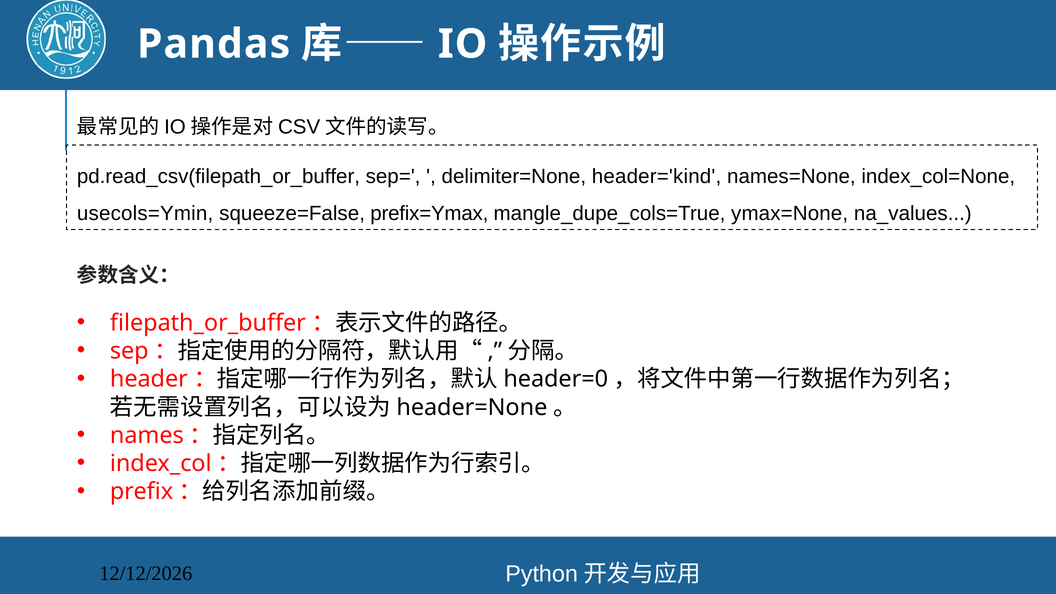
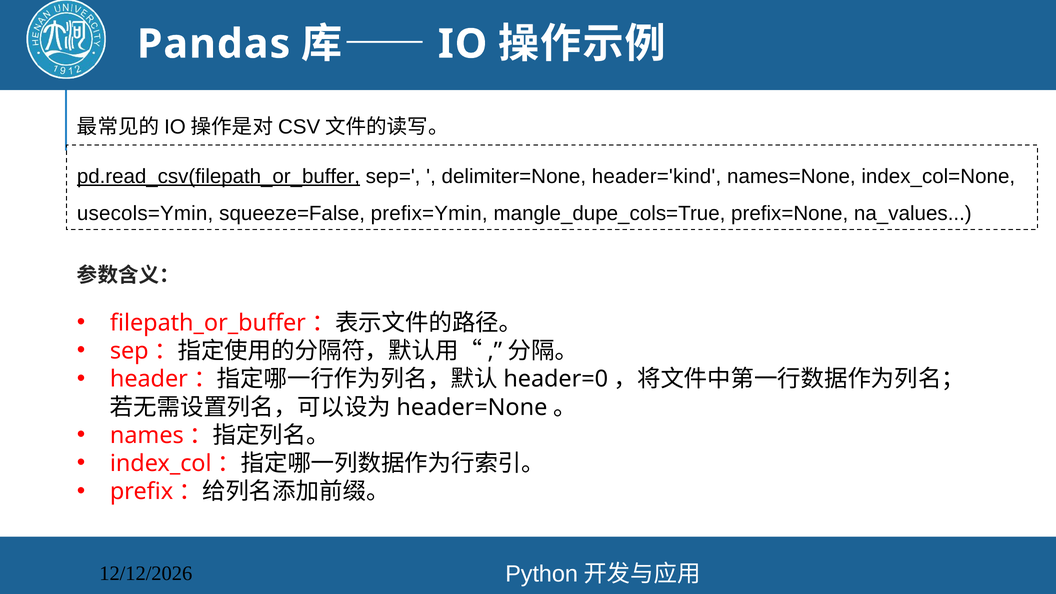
pd.read_csv(filepath_or_buffer underline: none -> present (218, 176)
prefix=Ymax: prefix=Ymax -> prefix=Ymin (429, 213)
ymax=None: ymax=None -> prefix=None (790, 213)
